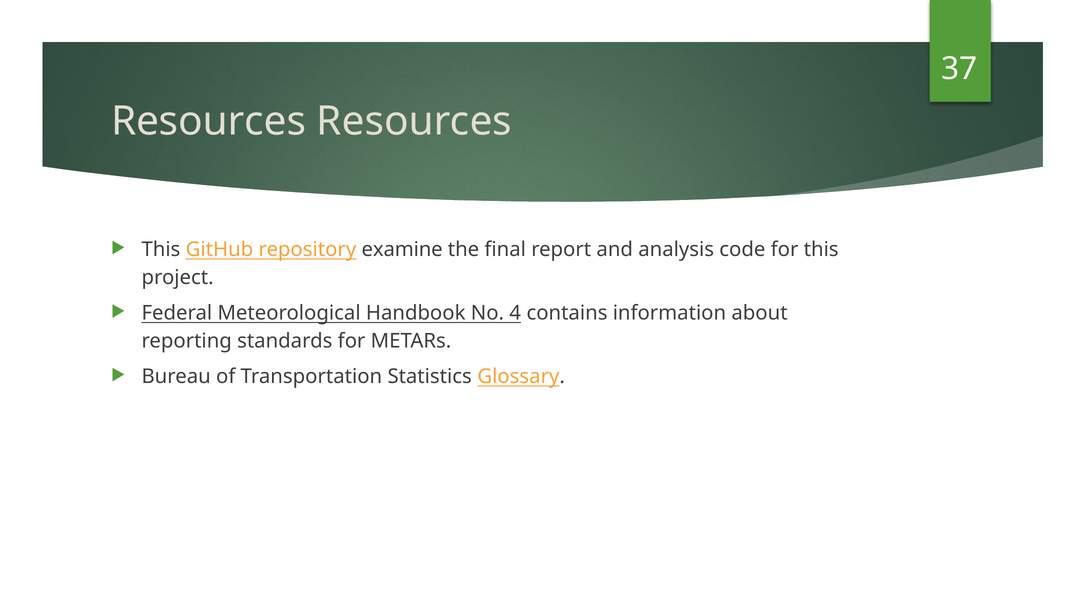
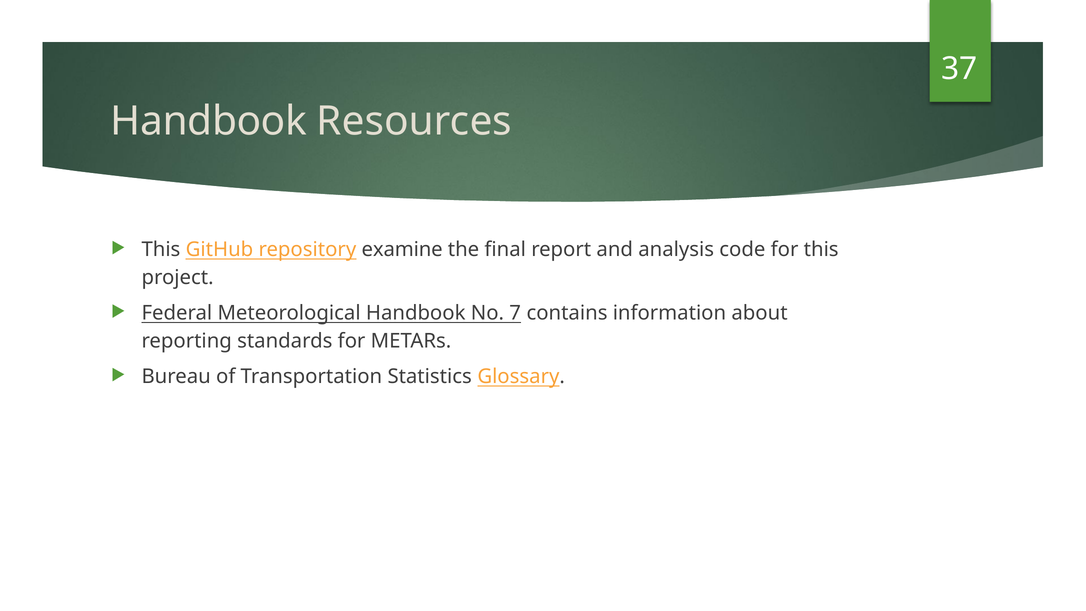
Resources: Resources -> Handbook (209, 121)
4: 4 -> 7 (515, 313)
